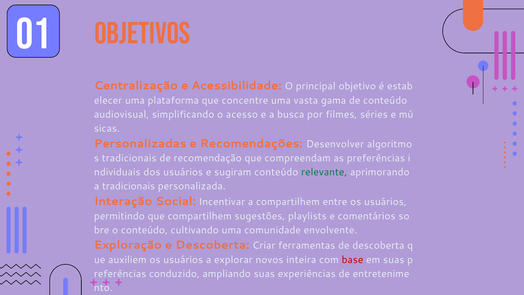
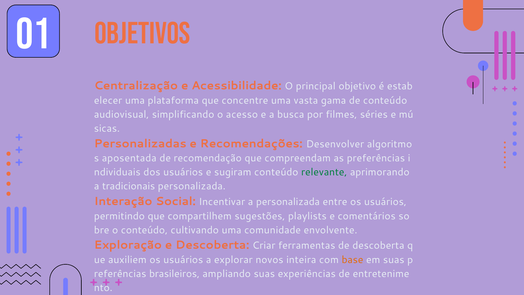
tradicionais: tradicionais -> aposentada (129, 158)
a compartilhem: compartilhem -> personalizada (288, 202)
base colour: red -> orange (352, 260)
conduzido: conduzido -> brasileiros (174, 274)
